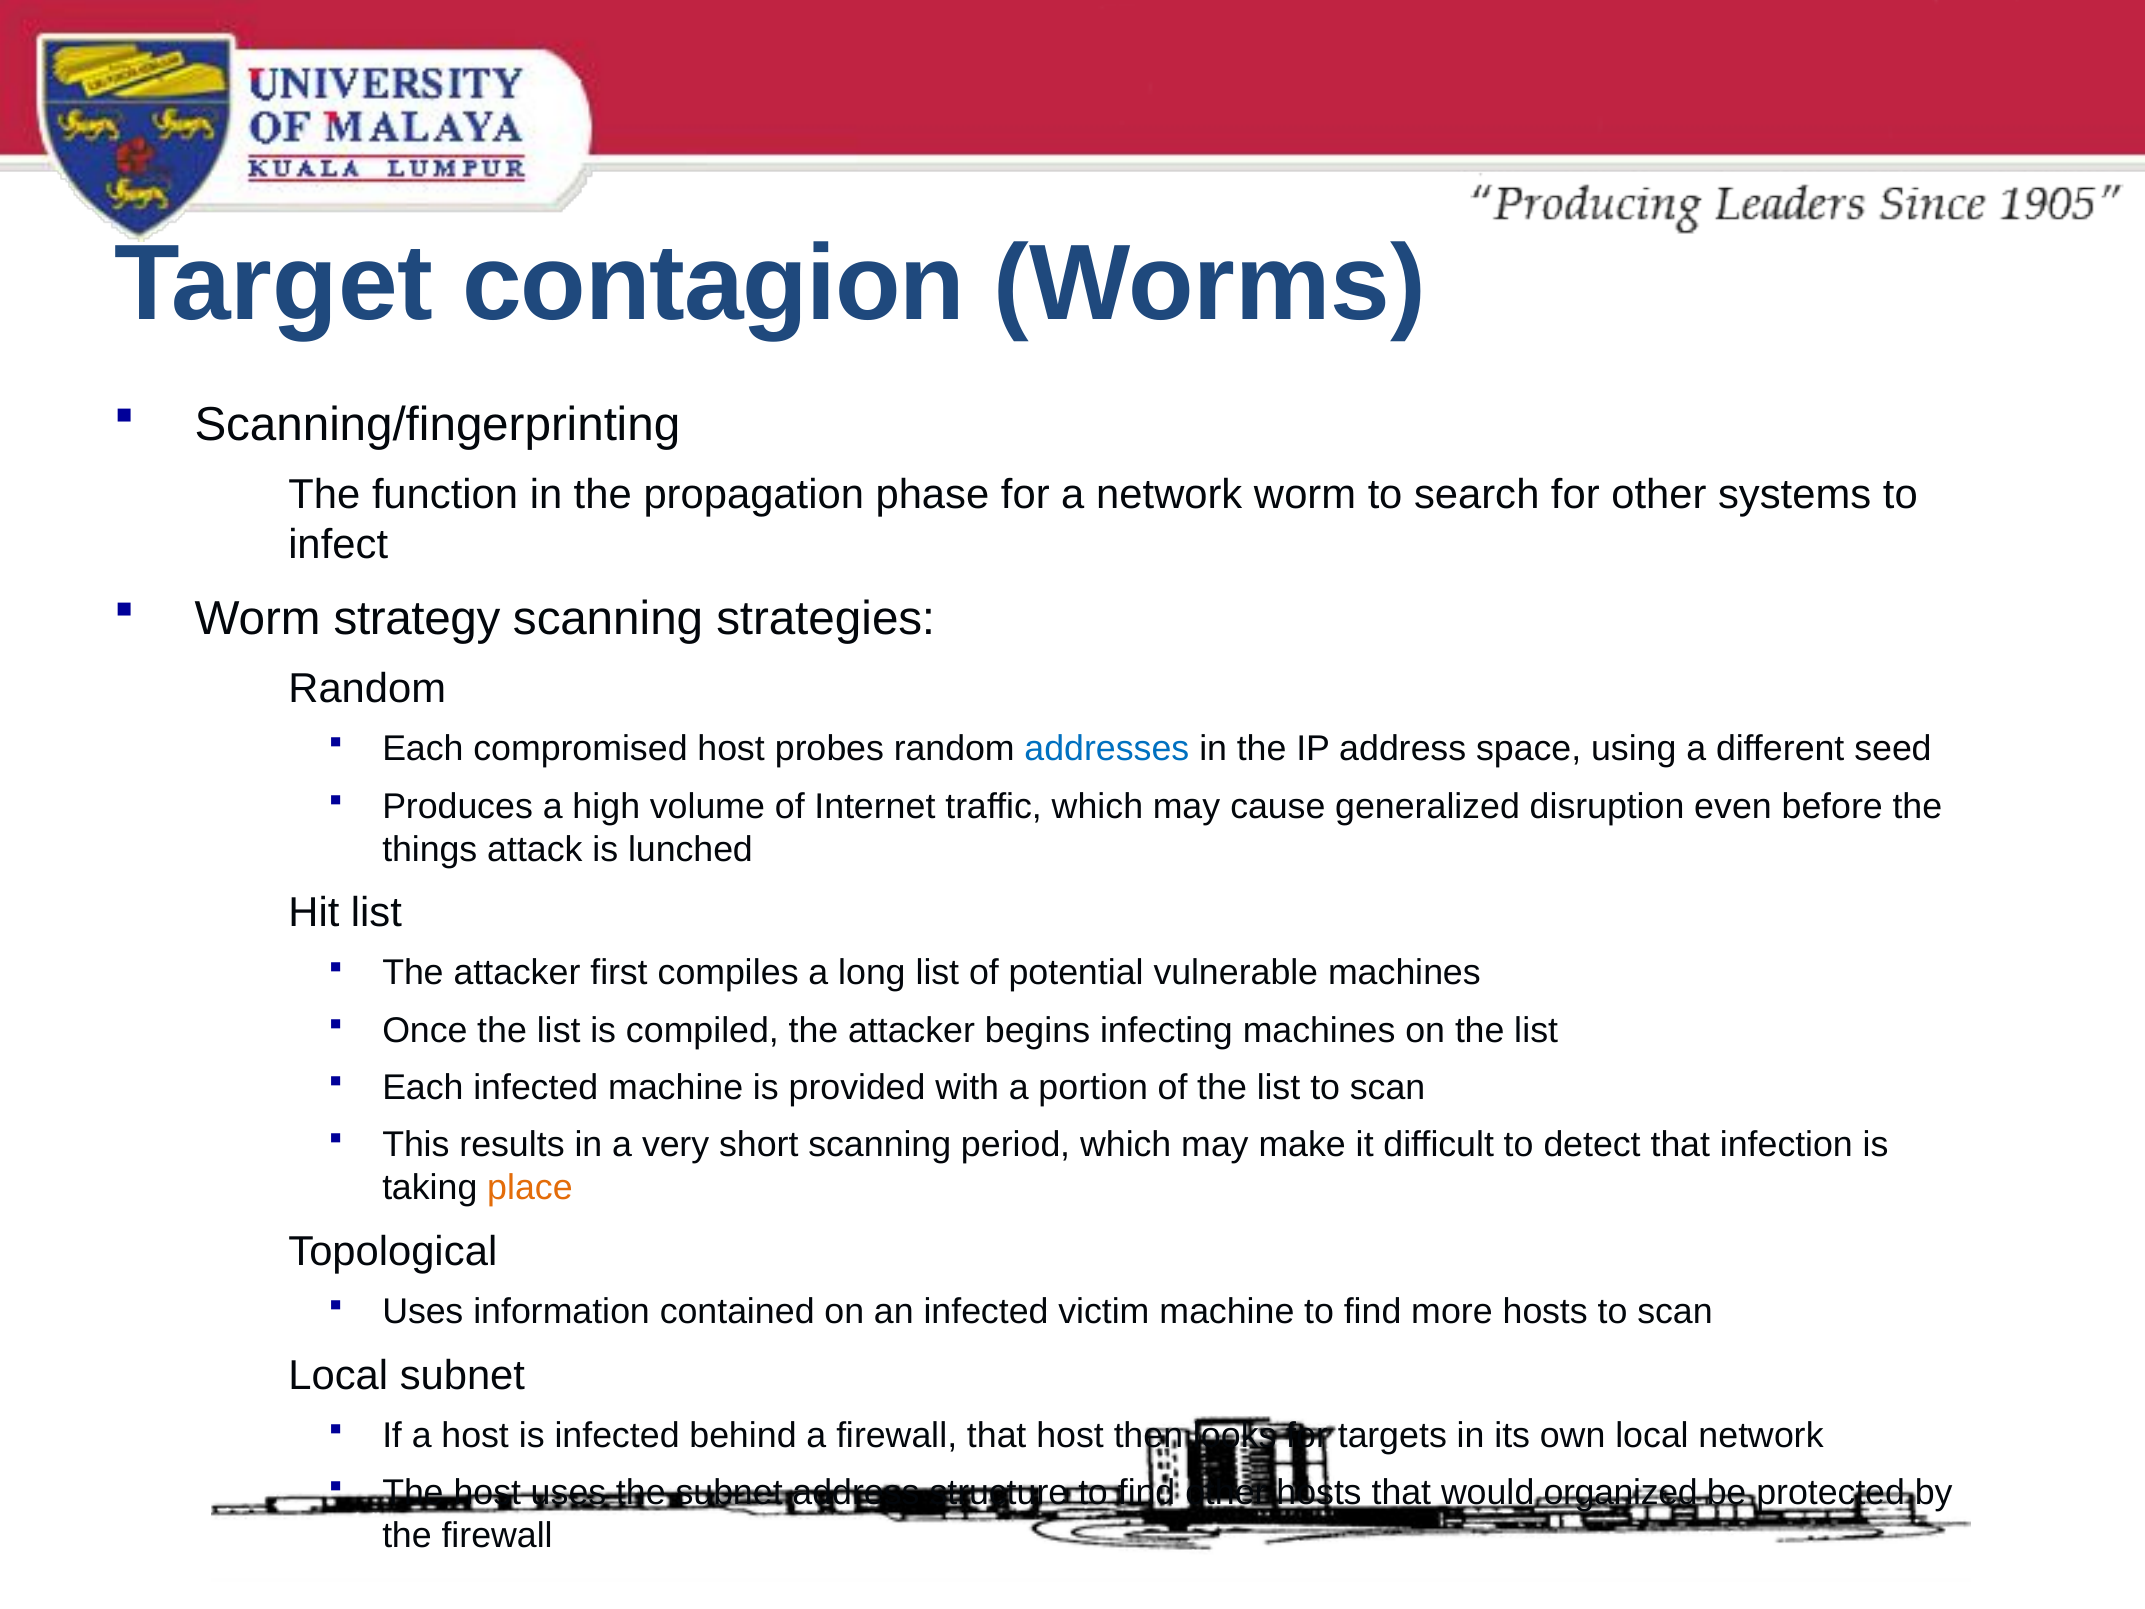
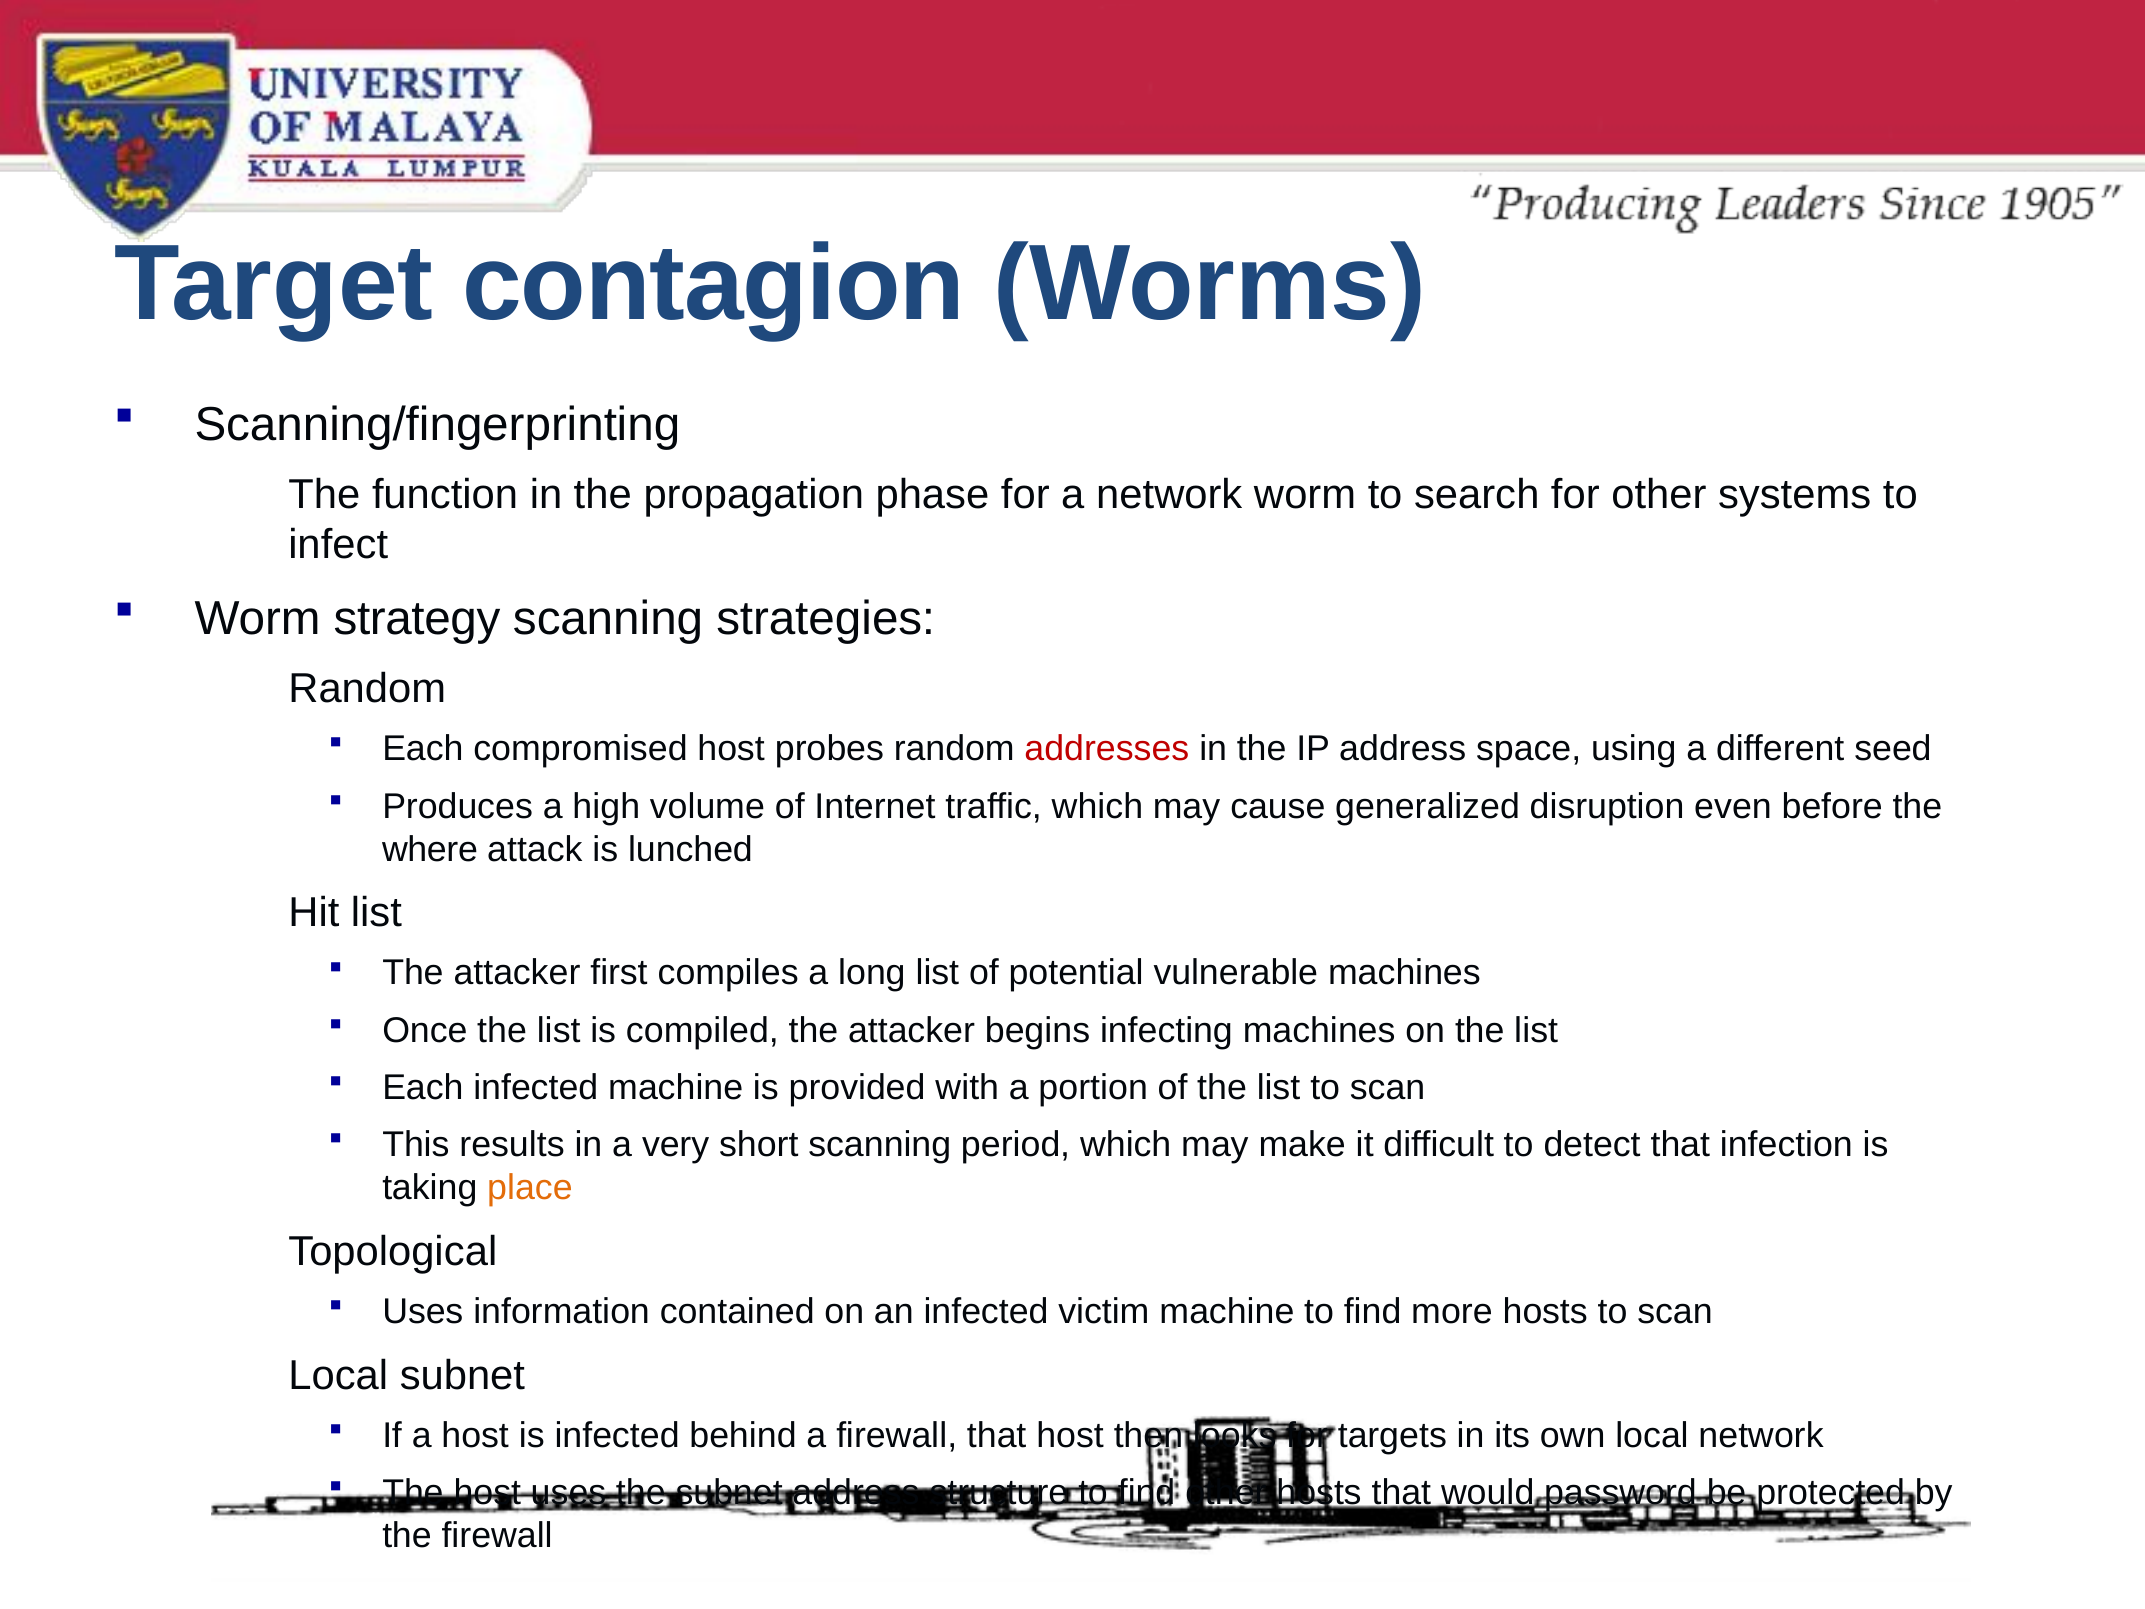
addresses colour: blue -> red (1107, 749)
things: things -> where (430, 849)
organized: organized -> password (1620, 1493)
